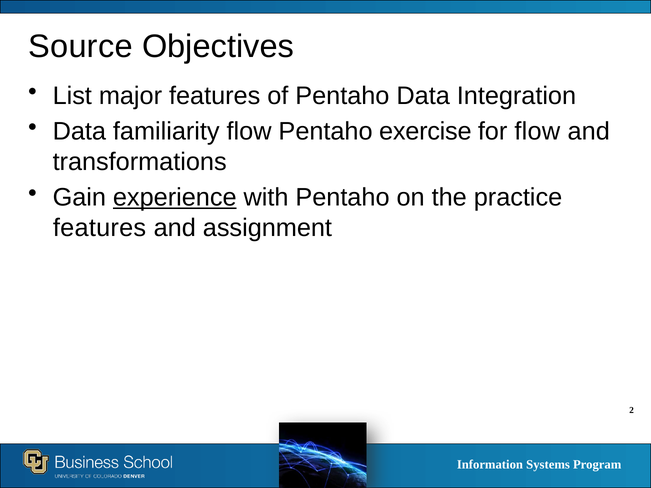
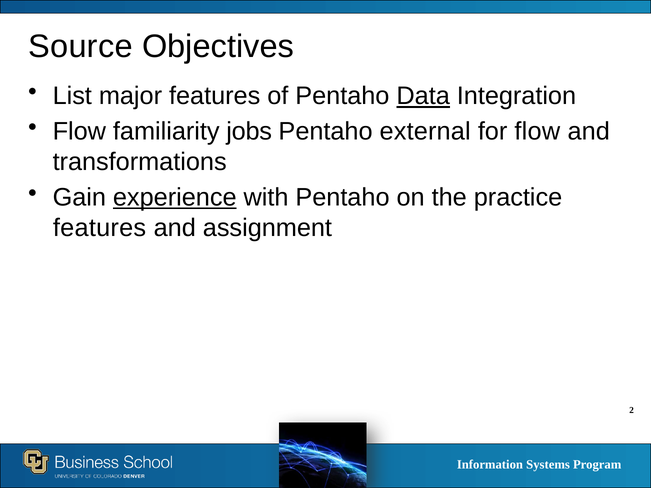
Data underline: none -> present (423, 96)
Data: Data -> Flow (79, 132)
familiarity flow: flow -> jobs (249, 132)
exercise: exercise -> external (425, 132)
